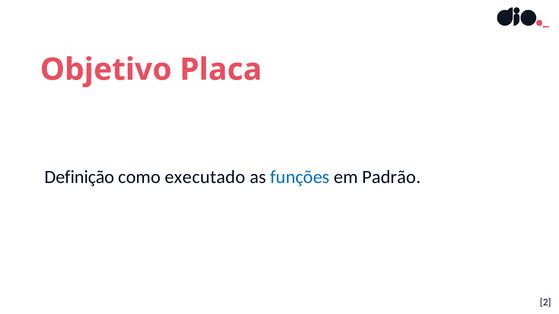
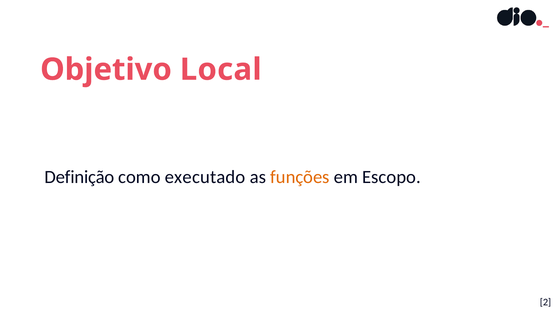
Placa: Placa -> Local (221, 70)
funções colour: blue -> orange (300, 177)
Padrão: Padrão -> Escopo (391, 177)
